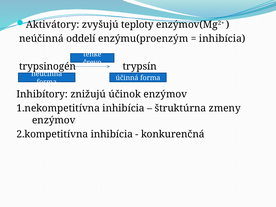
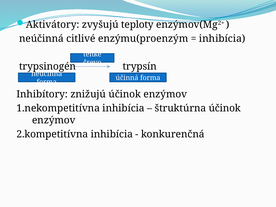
oddelí: oddelí -> citlivé (81, 39)
štruktúrna zmeny: zmeny -> účinok (225, 108)
